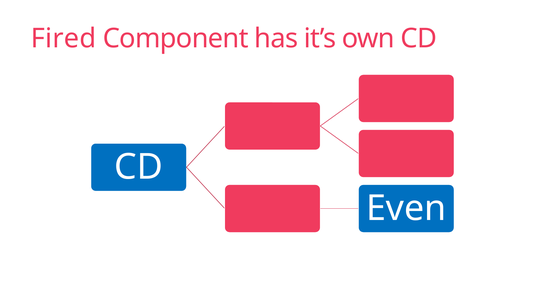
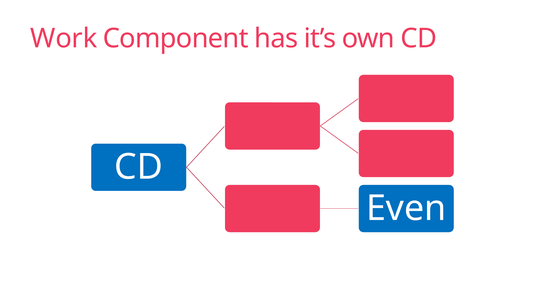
Fired: Fired -> Work (64, 39)
